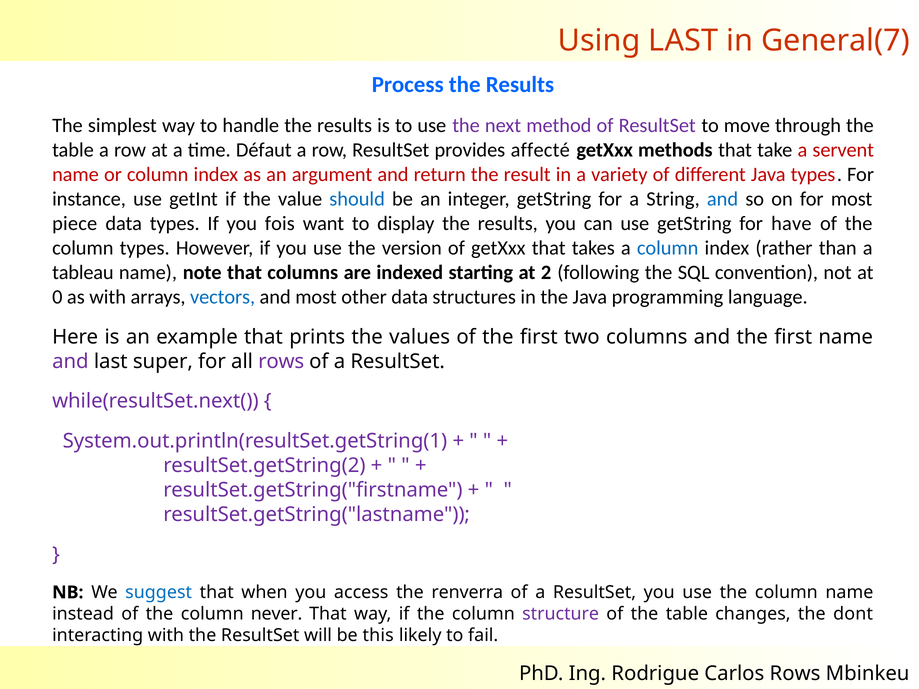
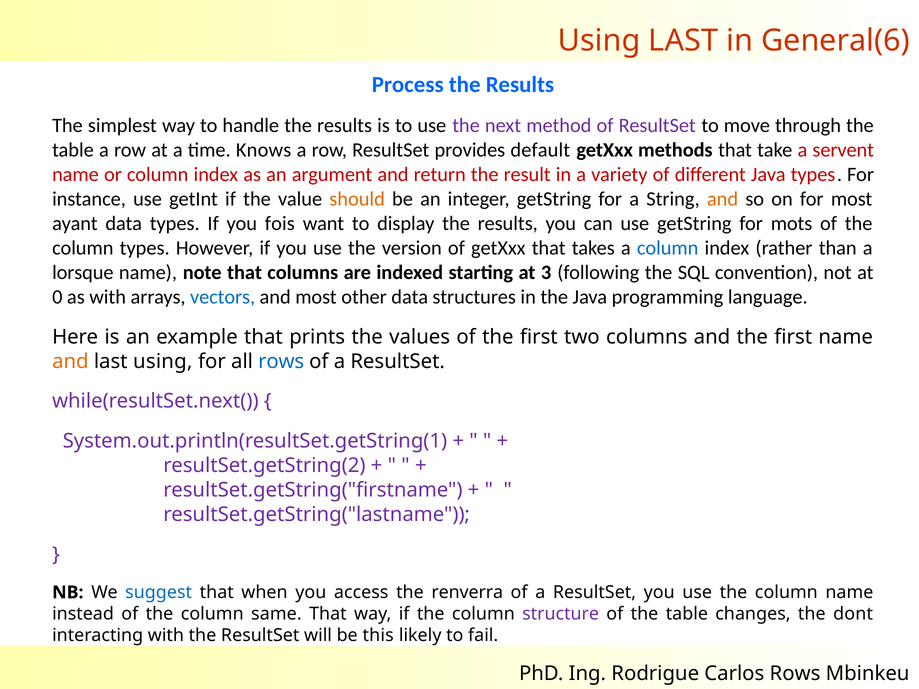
General(7: General(7 -> General(6 (836, 41)
Défaut: Défaut -> Knows (264, 150)
affecté: affecté -> default (540, 150)
should colour: blue -> orange (357, 199)
and colour: blue -> orange (723, 199)
piece: piece -> ayant (75, 224)
have: have -> mots (792, 224)
tableau: tableau -> lorsque (83, 273)
2: 2 -> 3 (546, 273)
and colour: purple -> orange (70, 362)
last super: super -> using (163, 362)
rows colour: purple -> blue (281, 362)
never: never -> same (276, 614)
